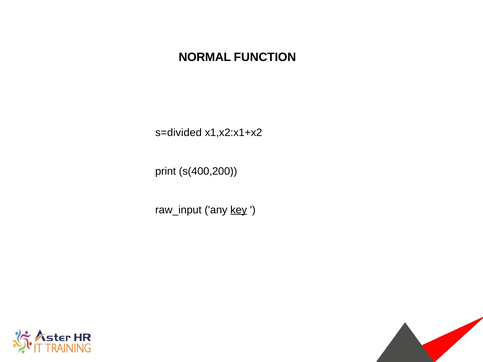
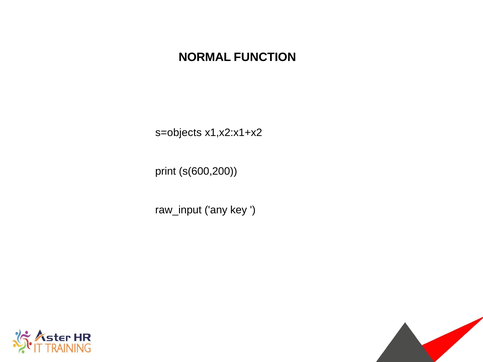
s=divided: s=divided -> s=objects (178, 133)
s(400,200: s(400,200 -> s(600,200 (208, 171)
key underline: present -> none (239, 210)
